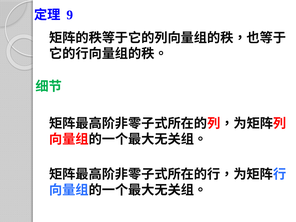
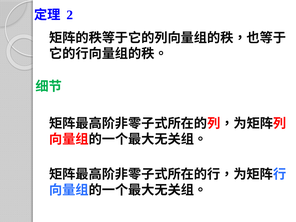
9: 9 -> 2 (70, 15)
